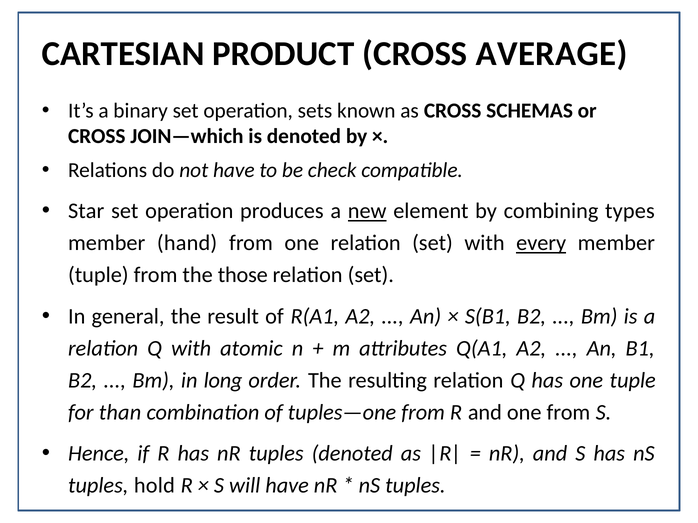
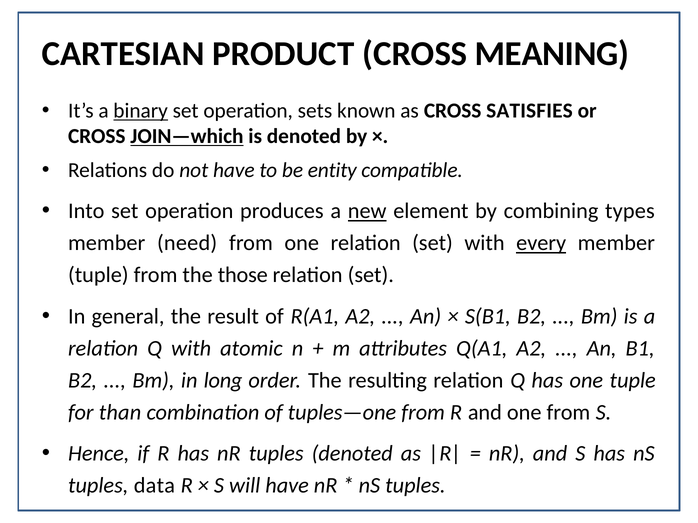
AVERAGE: AVERAGE -> MEANING (552, 54)
binary underline: none -> present (141, 111)
SCHEMAS: SCHEMAS -> SATISFIES (529, 111)
JOIN—which underline: none -> present (187, 136)
check: check -> entity (332, 171)
Star: Star -> Into (86, 211)
hand: hand -> need (187, 243)
hold: hold -> data (154, 486)
